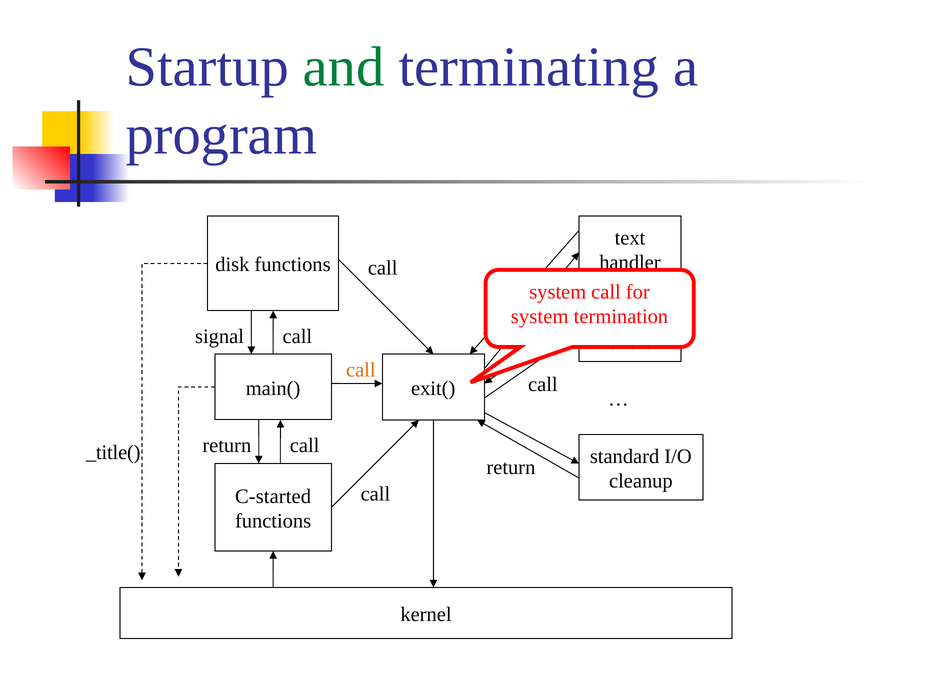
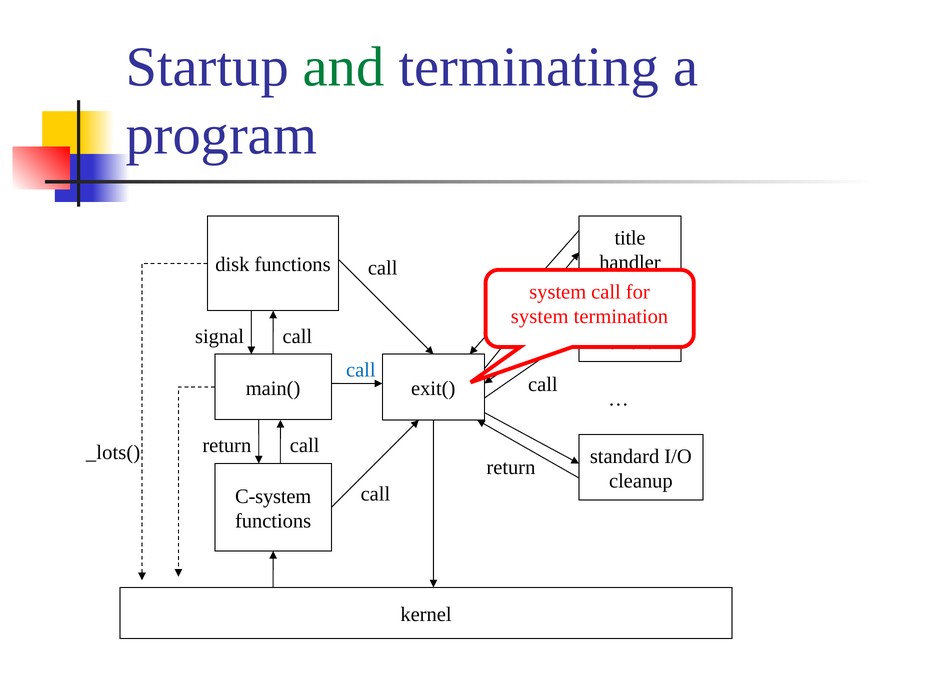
text: text -> title (630, 238)
call colour: orange -> blue (361, 370)
_title(: _title( -> _lots( (113, 453)
C-started: C-started -> C-system (273, 496)
